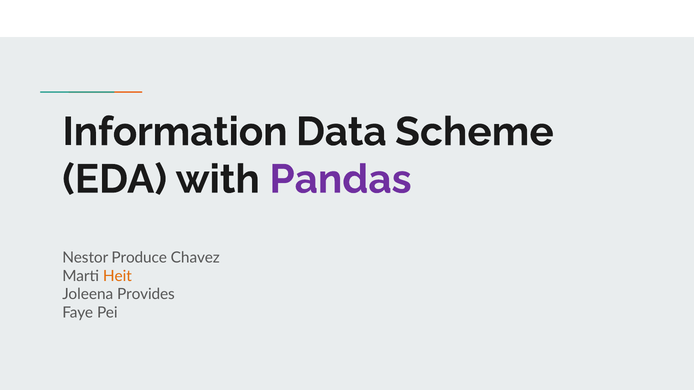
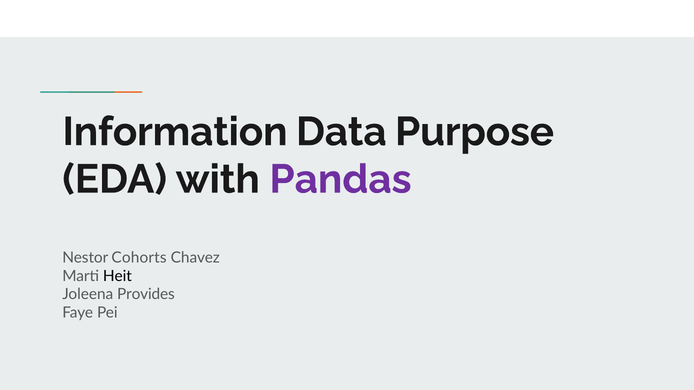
Scheme: Scheme -> Purpose (475, 132)
Produce: Produce -> Cohorts (139, 258)
Heit colour: orange -> black (117, 276)
